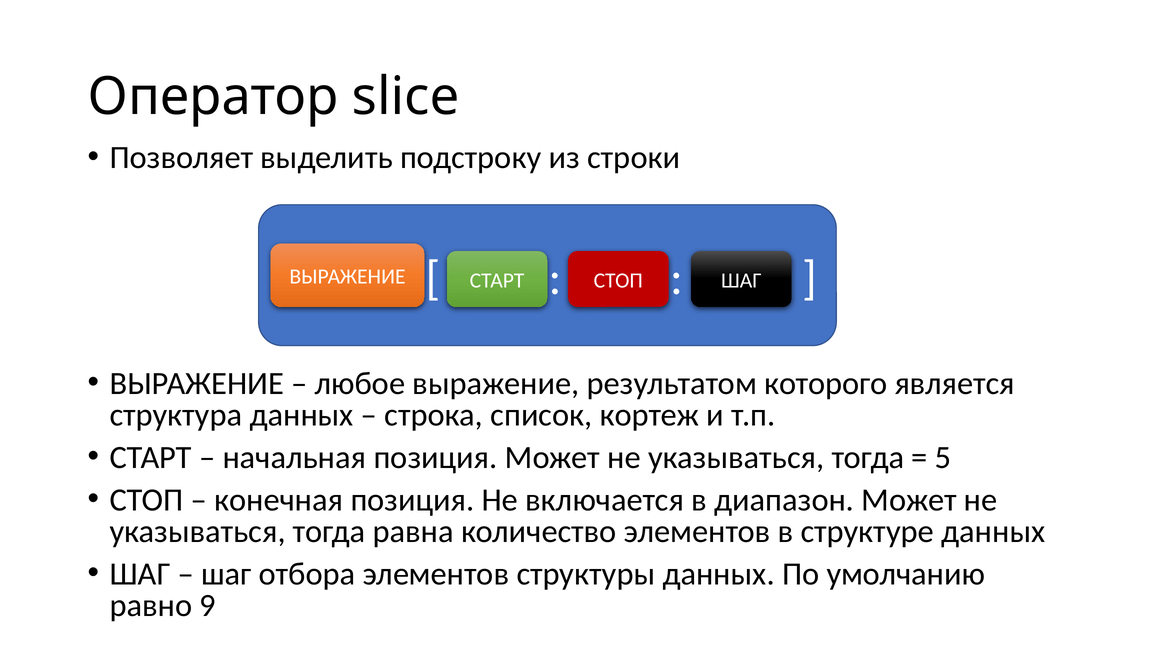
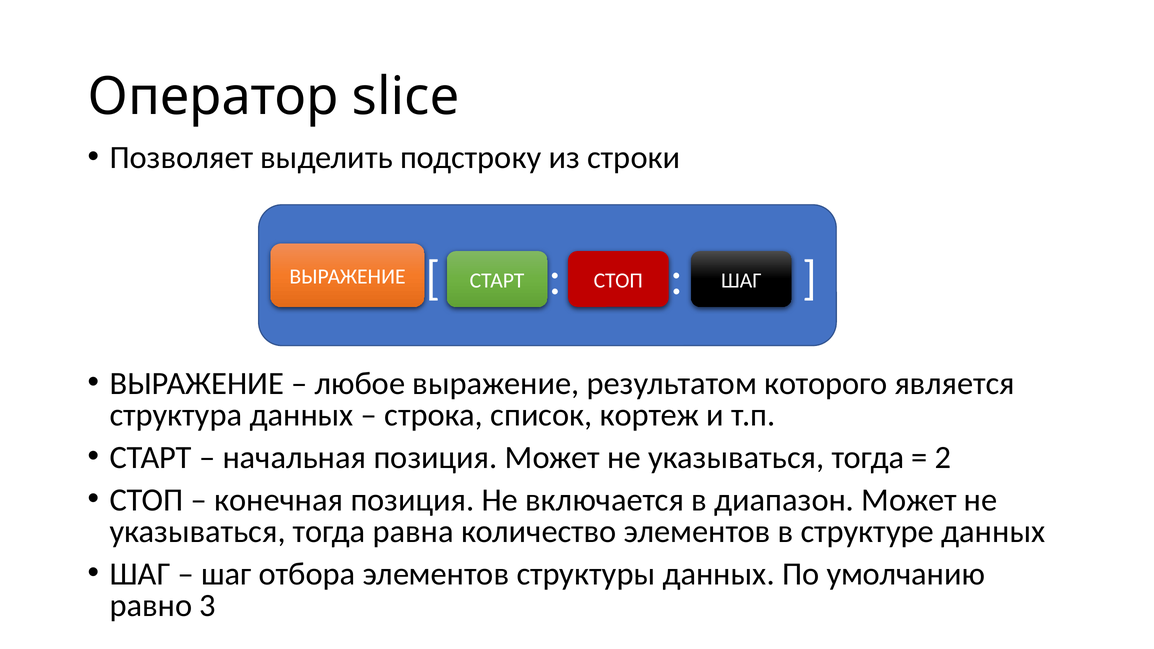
5: 5 -> 2 (943, 458)
9: 9 -> 3 (208, 606)
